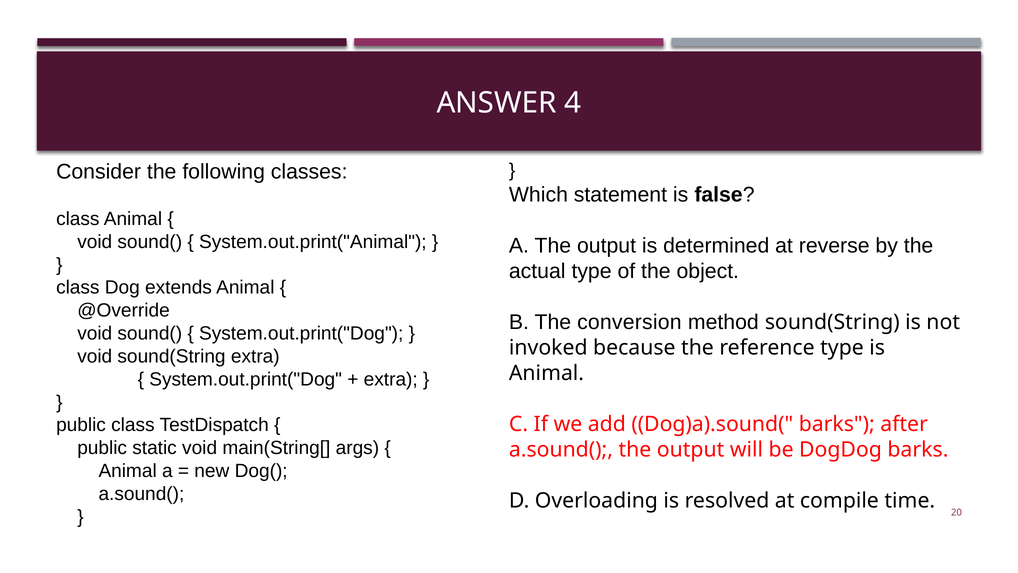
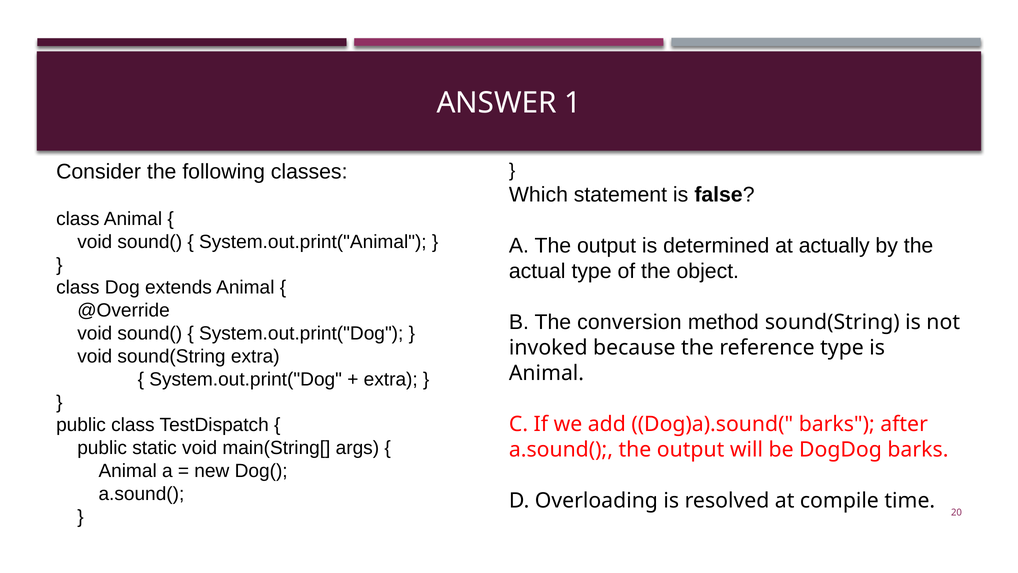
4: 4 -> 1 (573, 103)
reverse: reverse -> actually (834, 246)
